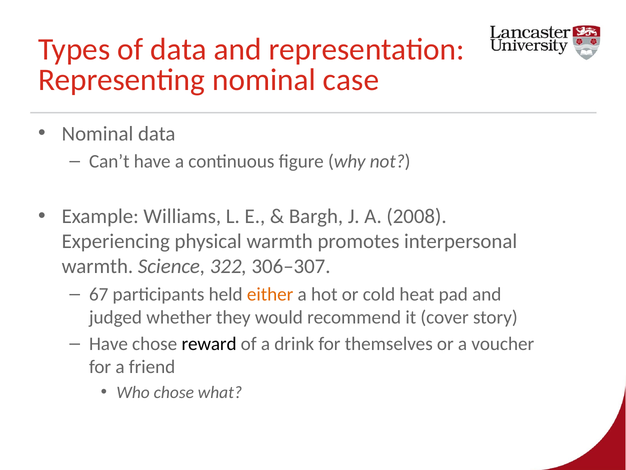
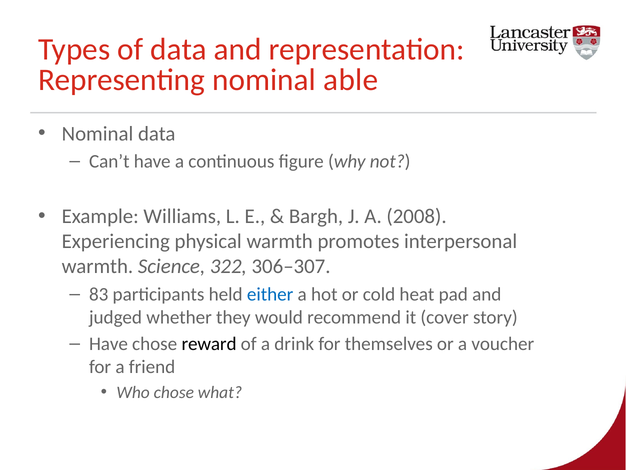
case: case -> able (351, 80)
67: 67 -> 83 (99, 294)
either colour: orange -> blue (270, 294)
